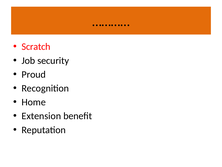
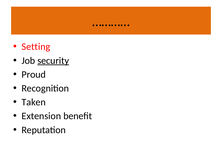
Scratch: Scratch -> Setting (36, 47)
security underline: none -> present (53, 60)
Home: Home -> Taken (34, 102)
